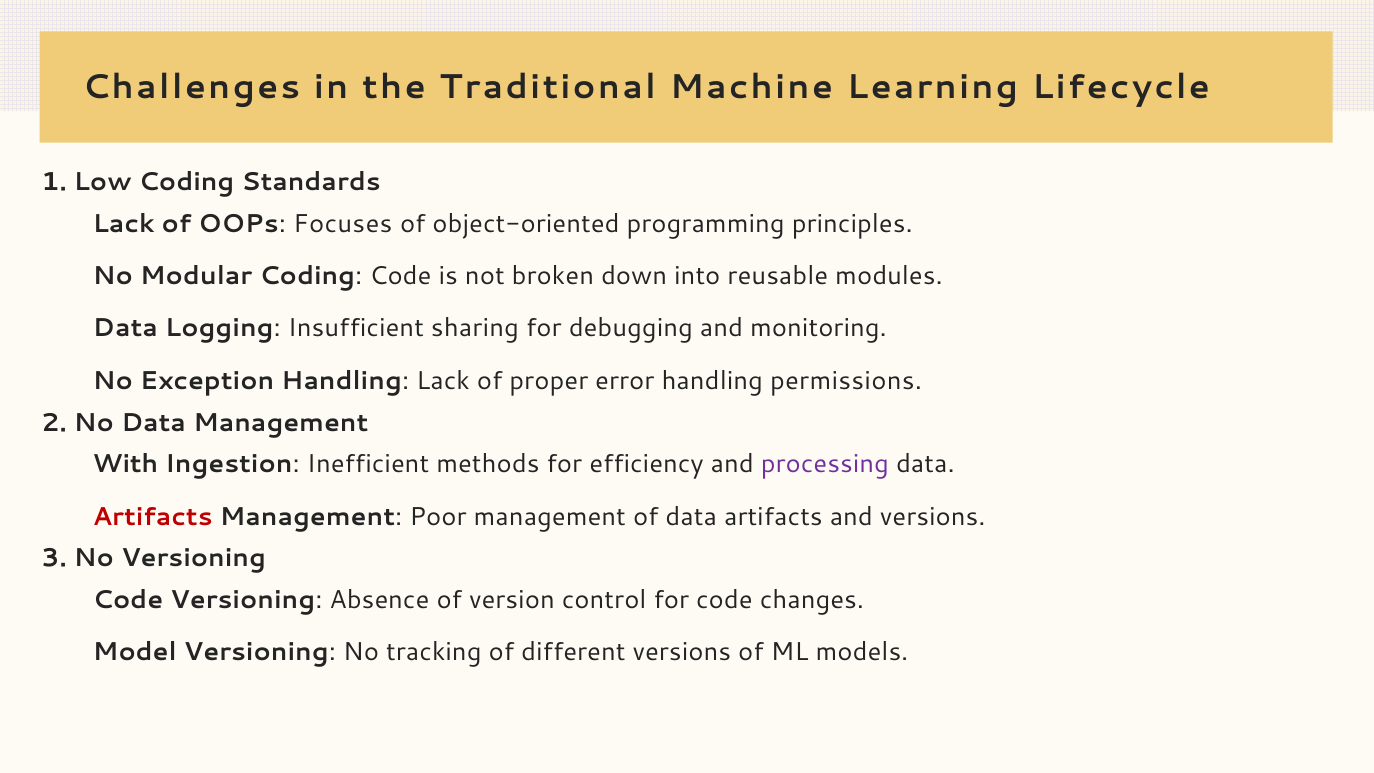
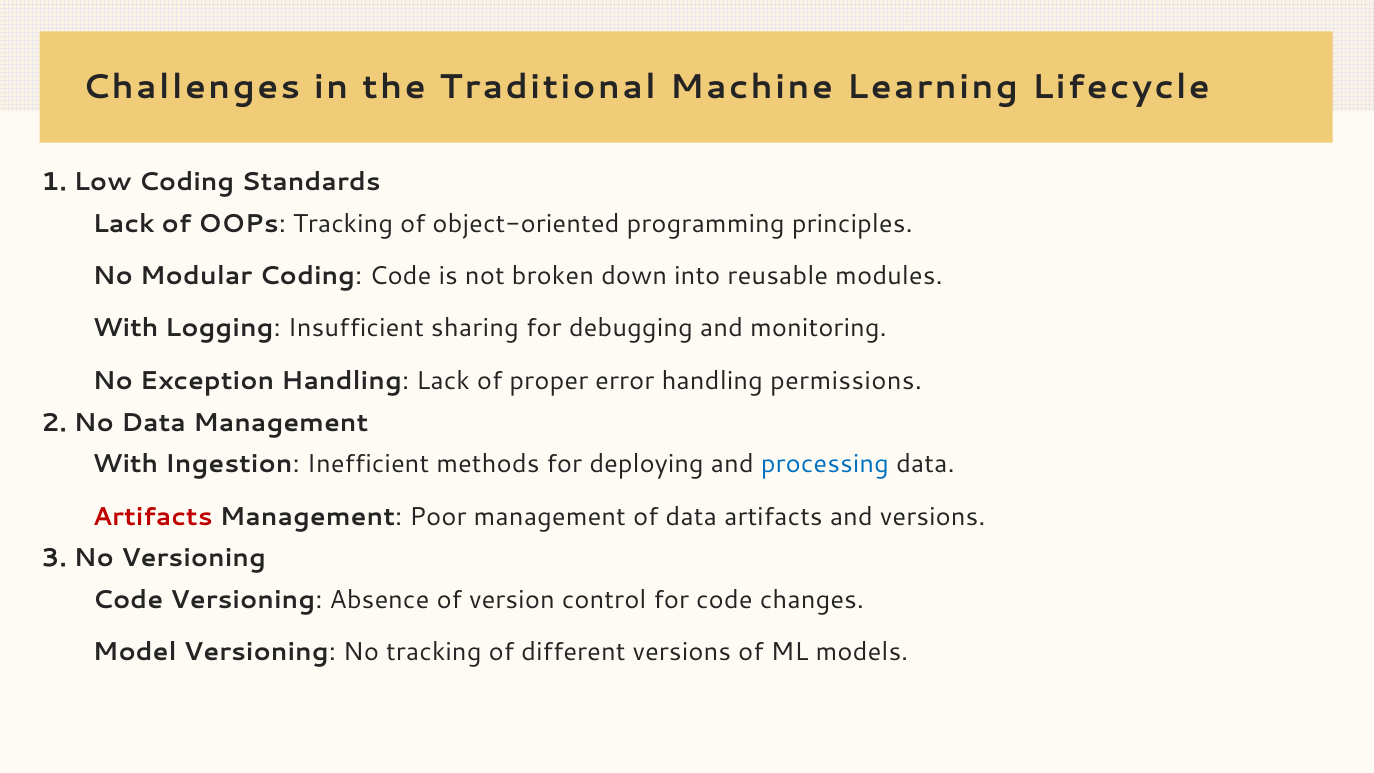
OOPs Focuses: Focuses -> Tracking (343, 224)
Data: Data -> With (126, 328)
efficiency: efficiency -> deploying (647, 464)
processing colour: purple -> blue (825, 464)
